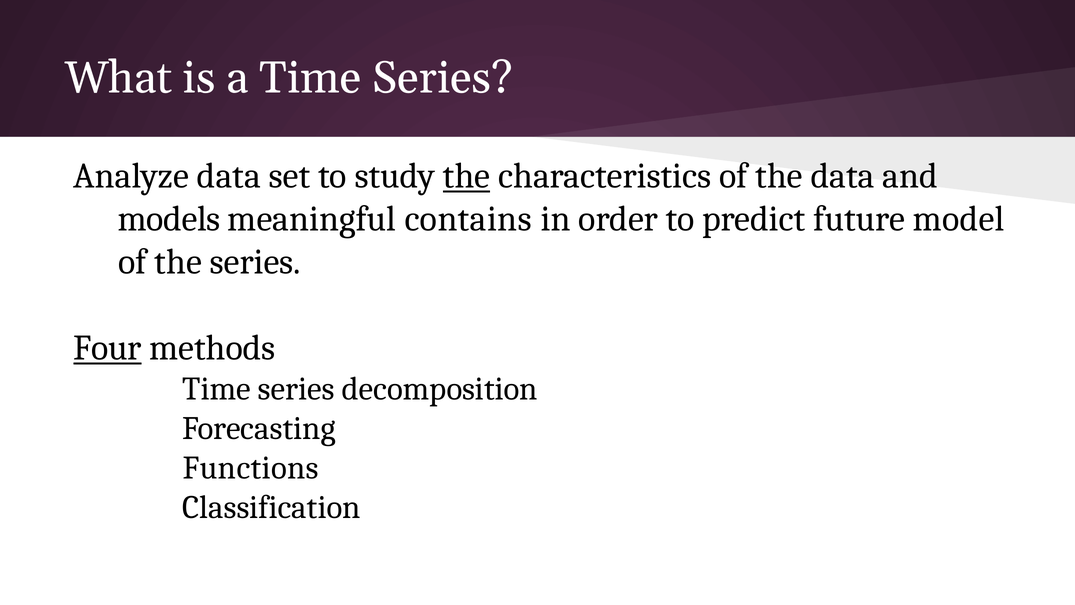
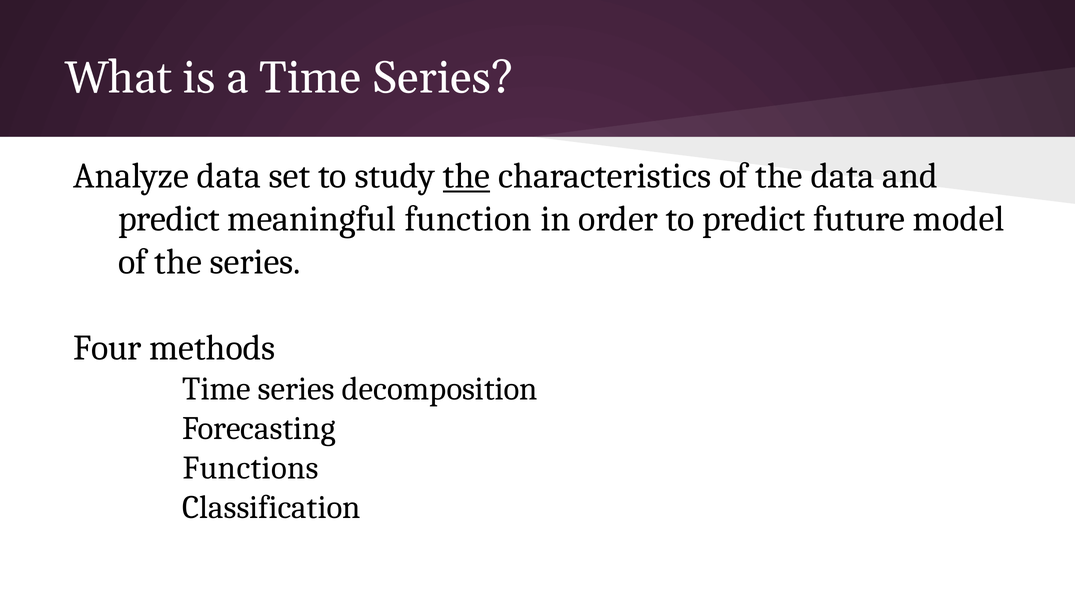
models: models -> predict (169, 219)
contains: contains -> function (468, 219)
Four underline: present -> none (108, 348)
